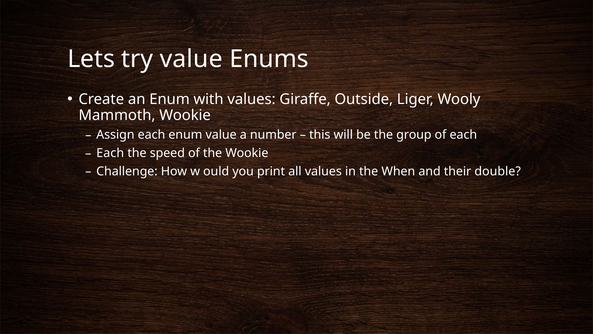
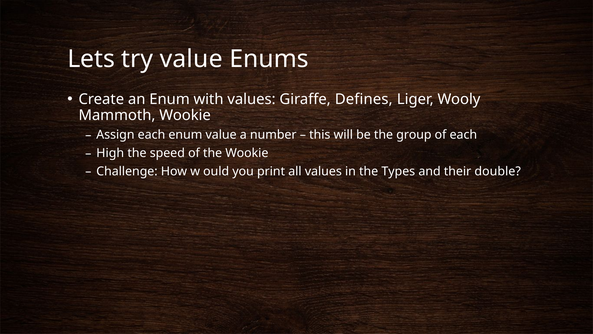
Outside: Outside -> Defines (364, 99)
Each: Each -> High (110, 153)
When: When -> Types (398, 171)
